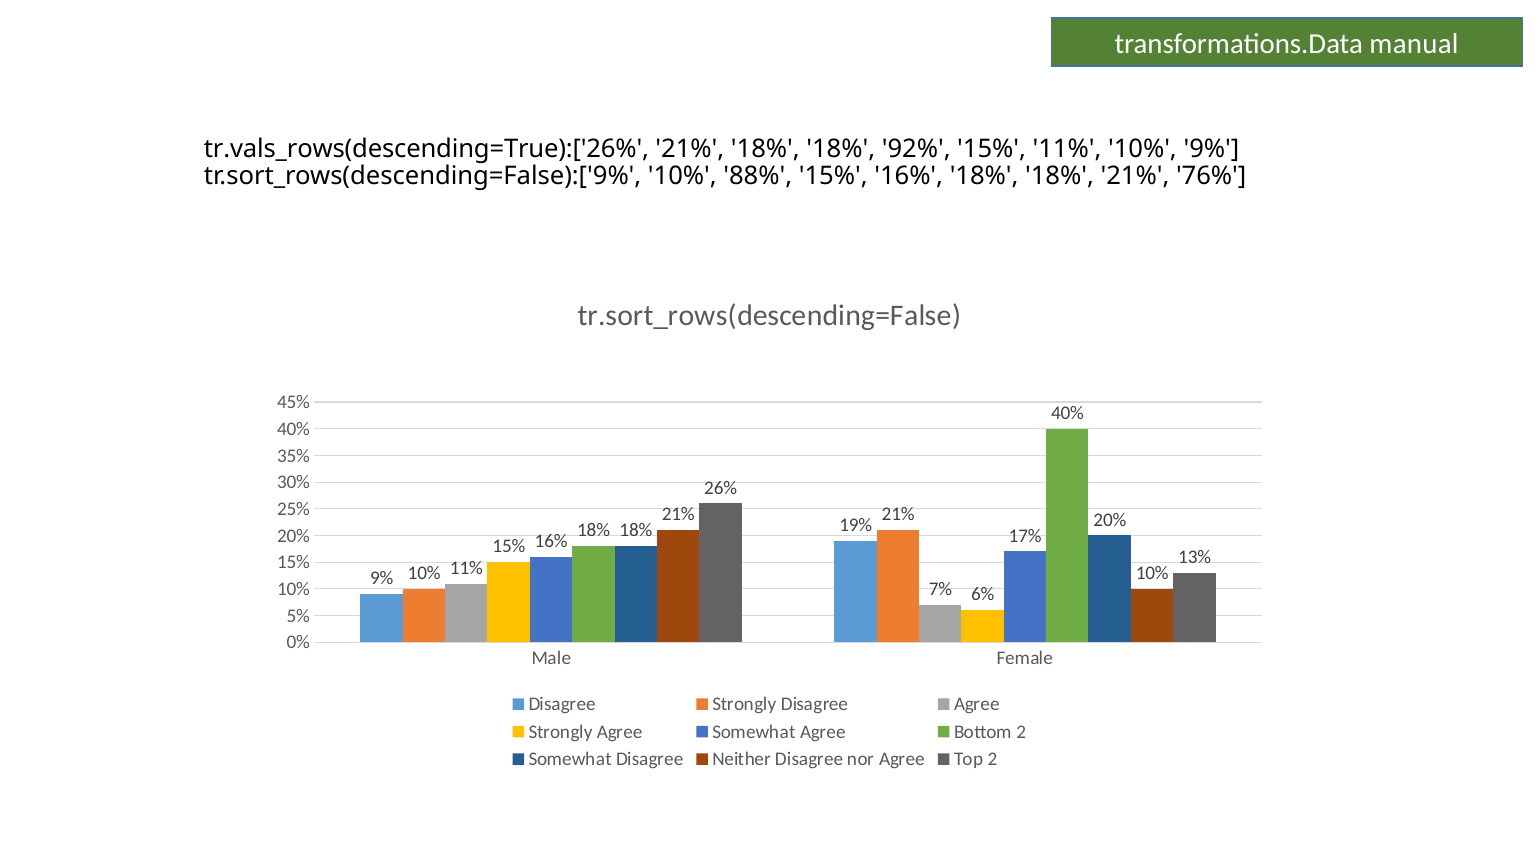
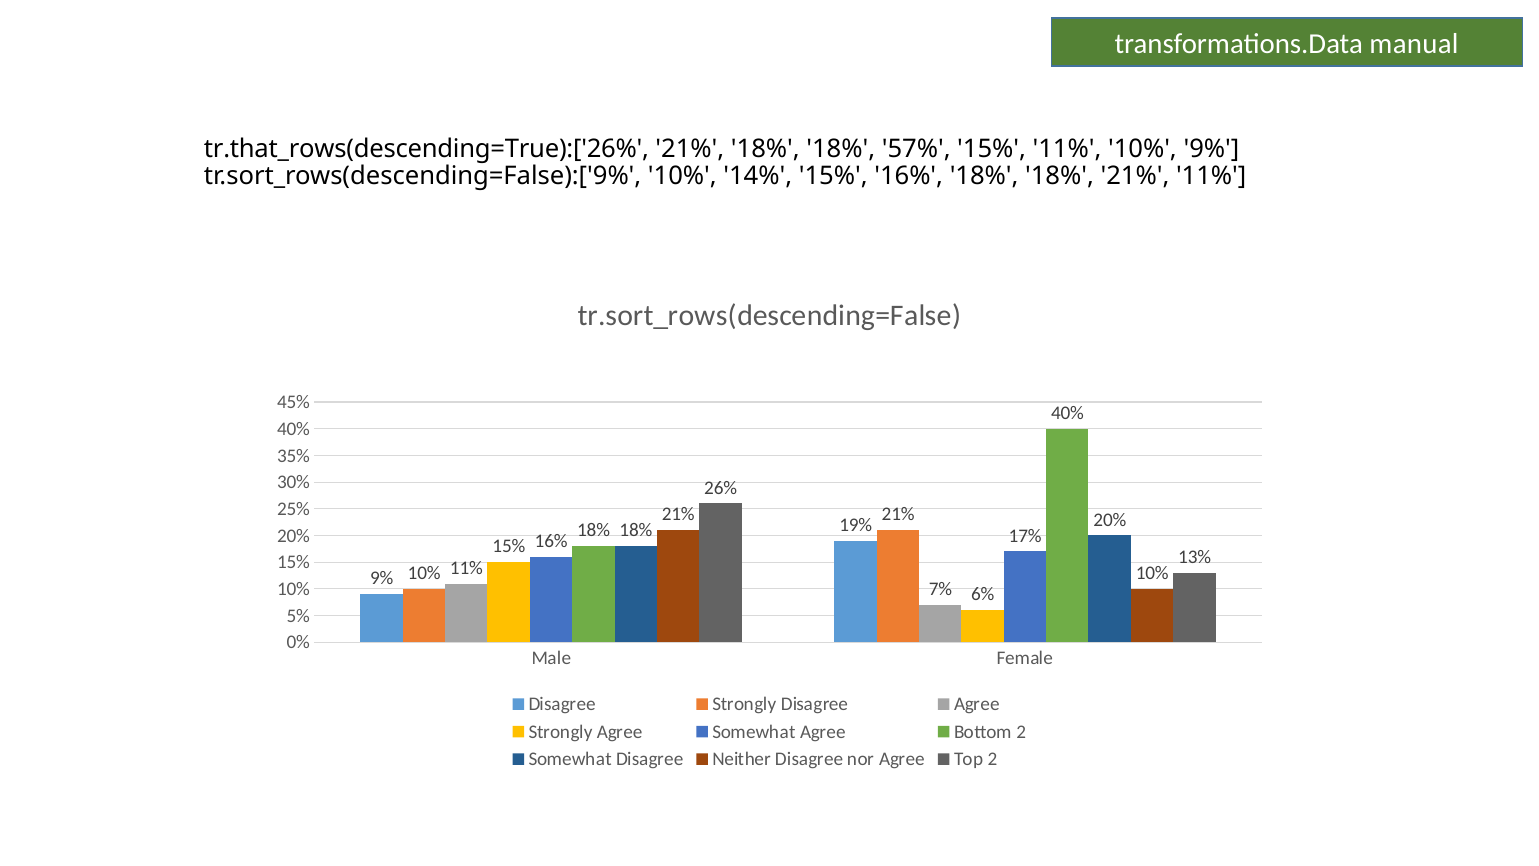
tr.vals_rows(descending=True):['26%: tr.vals_rows(descending=True):['26% -> tr.that_rows(descending=True):['26% (427, 149)
92%: 92% -> 57% (916, 149)
88%: 88% -> 14% (758, 176)
18% 21% 76%: 76% -> 11% (1211, 176)
